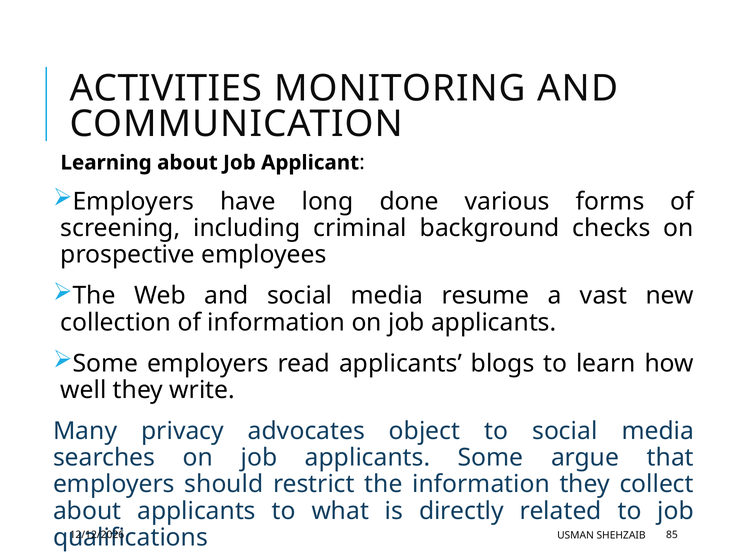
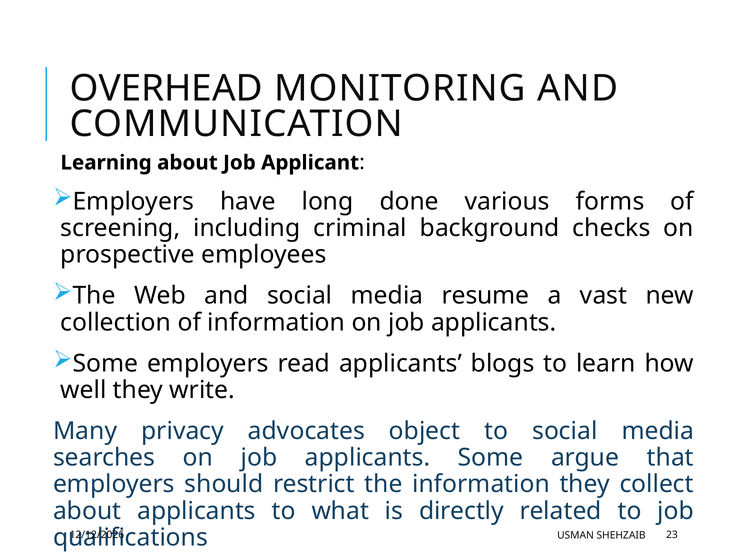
ACTIVITIES: ACTIVITIES -> OVERHEAD (166, 89)
85: 85 -> 23 (672, 535)
